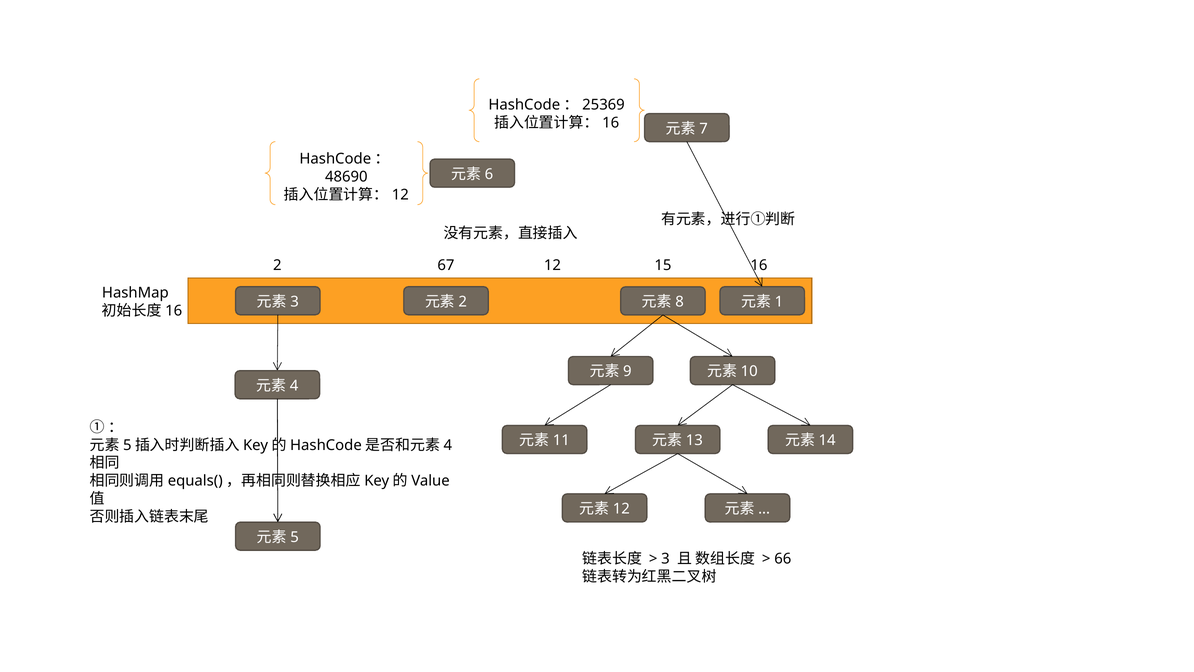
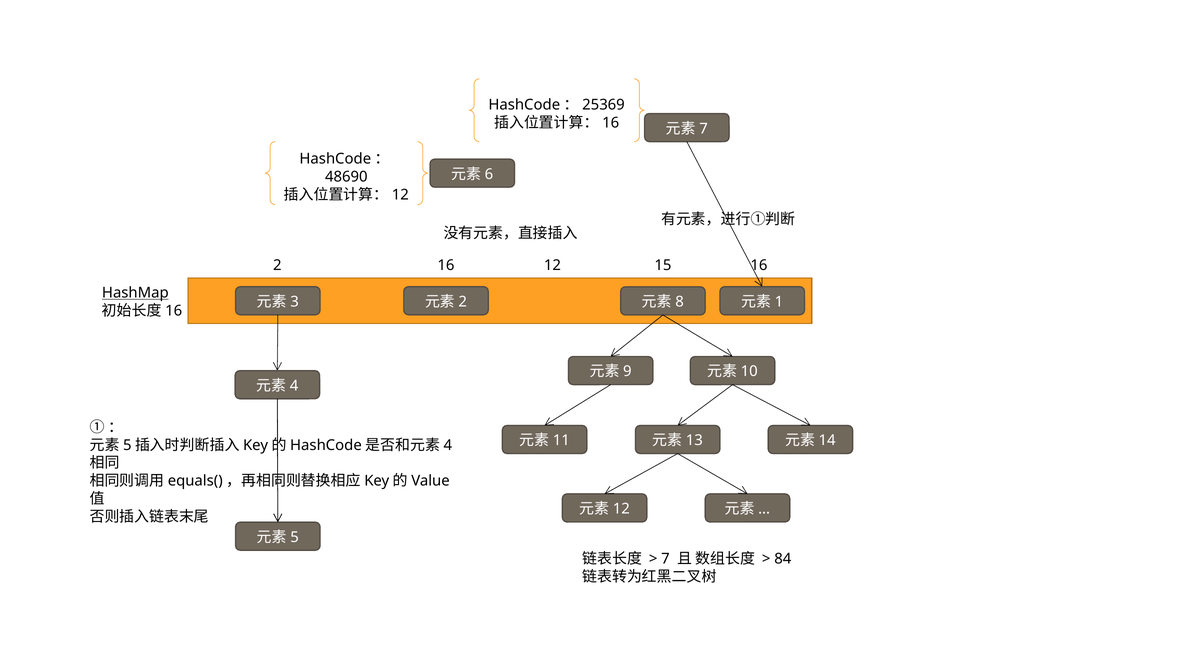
2 67: 67 -> 16 (446, 265)
HashMap underline: none -> present (135, 293)
3: 3 -> 7 (666, 558)
66: 66 -> 84 (783, 558)
